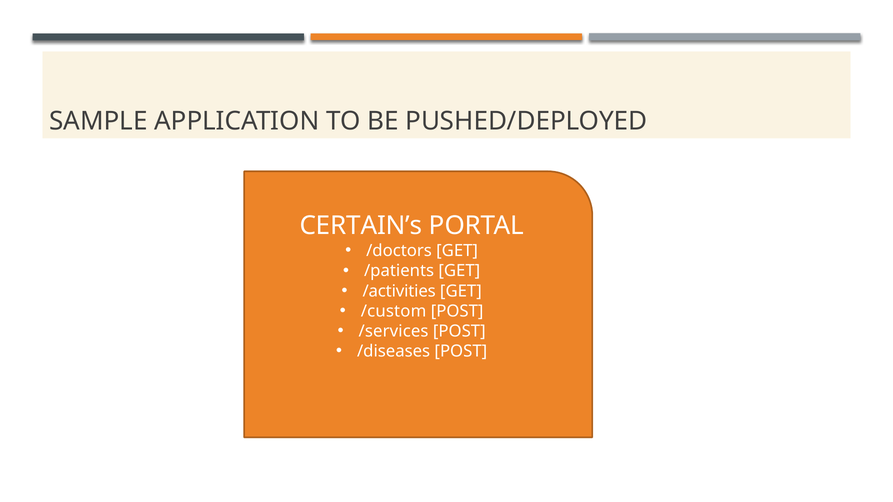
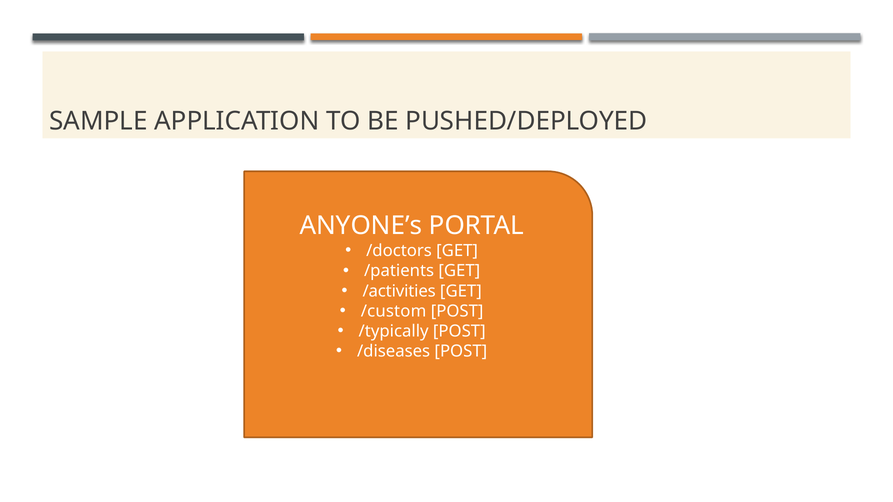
CERTAIN’s: CERTAIN’s -> ANYONE’s (361, 226)
/services: /services -> /typically (394, 331)
